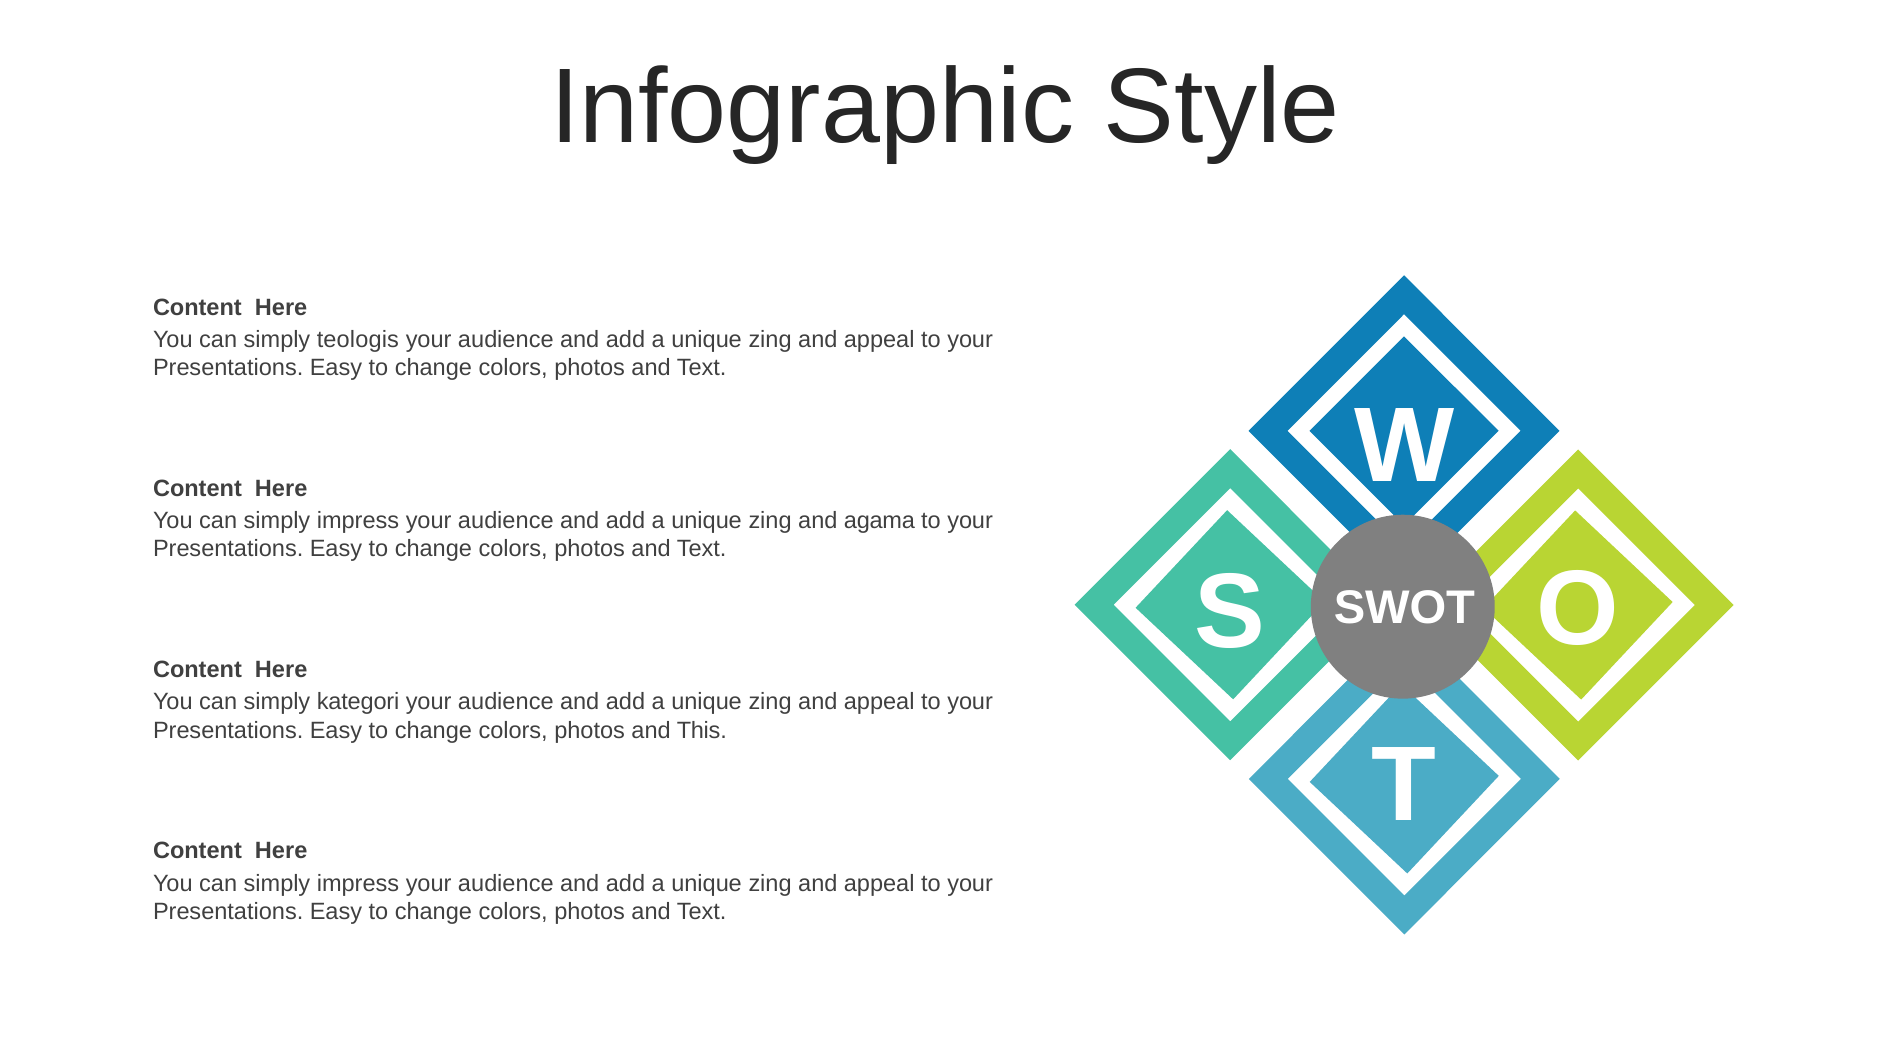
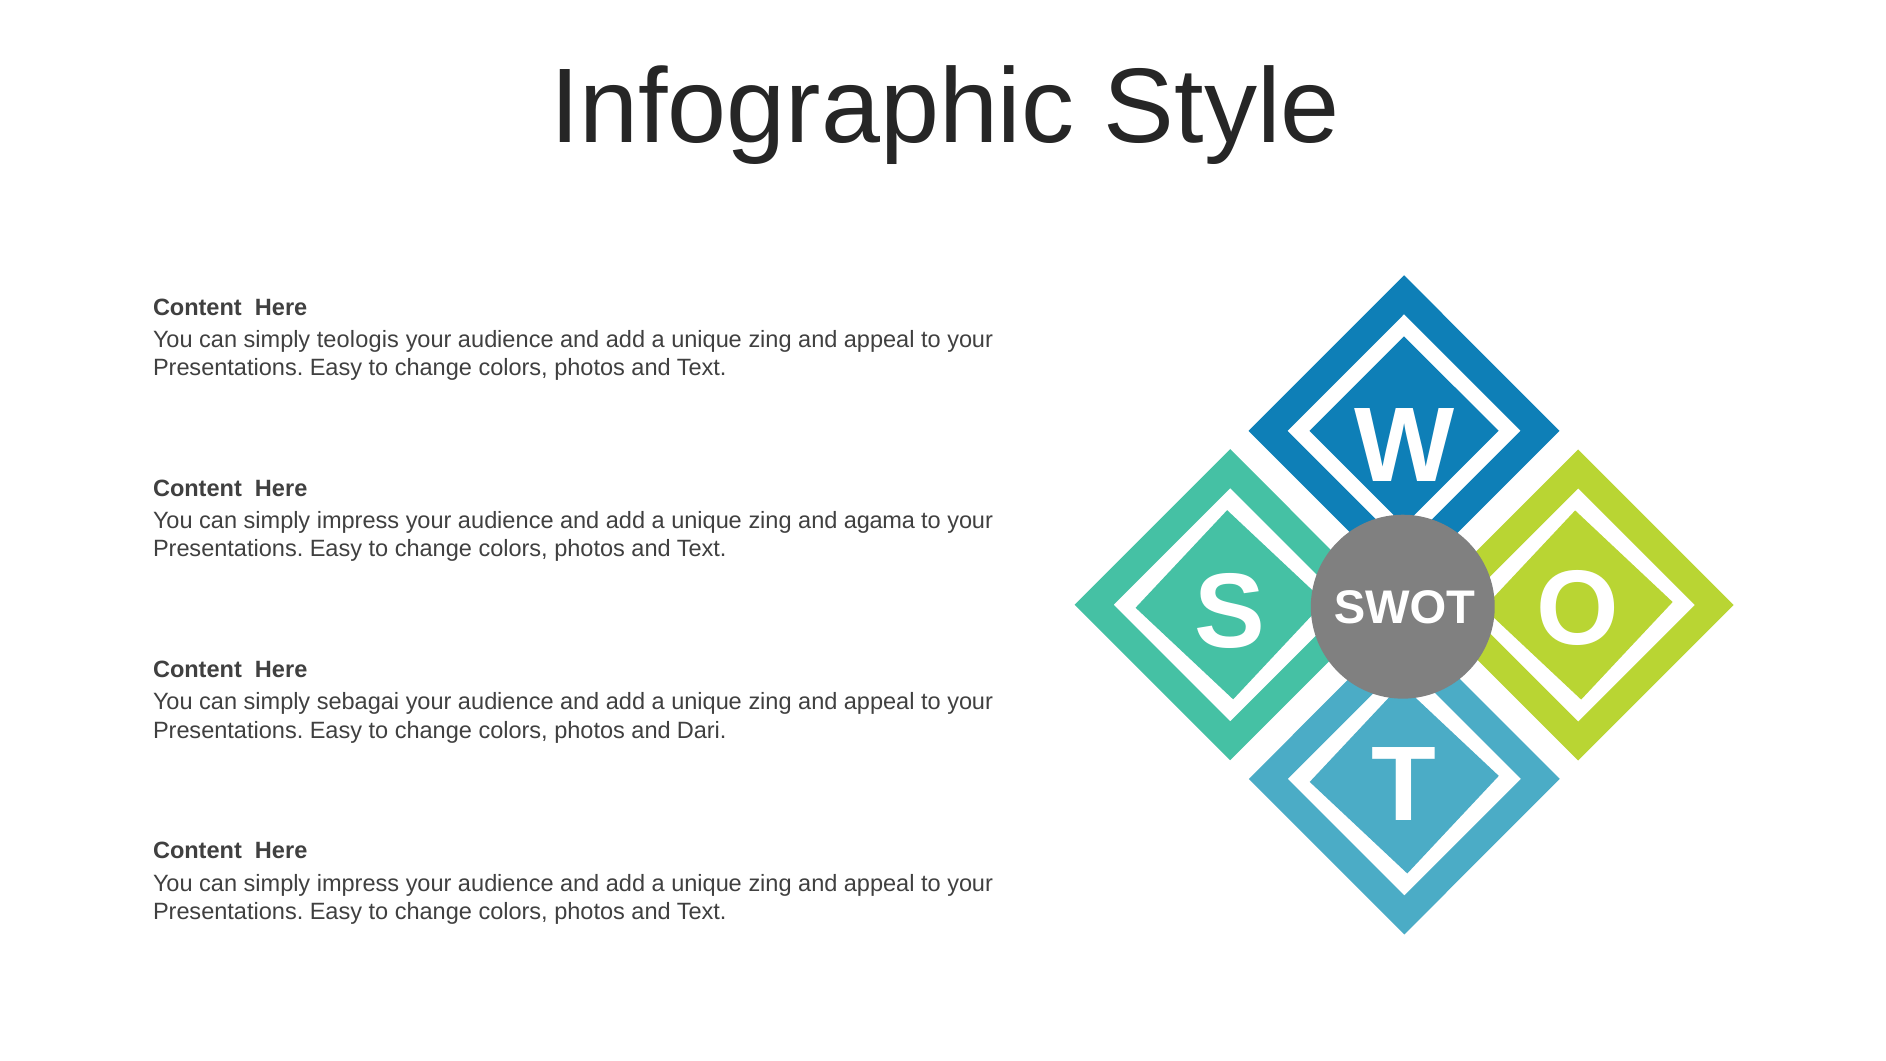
kategori: kategori -> sebagai (358, 702)
This: This -> Dari (702, 730)
